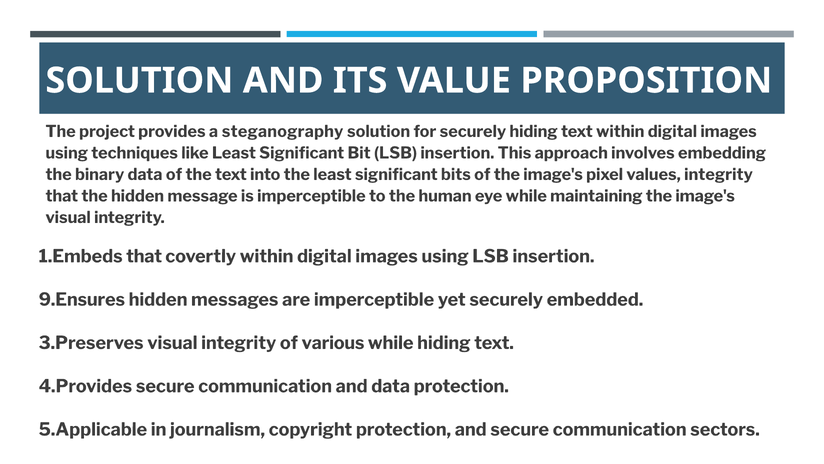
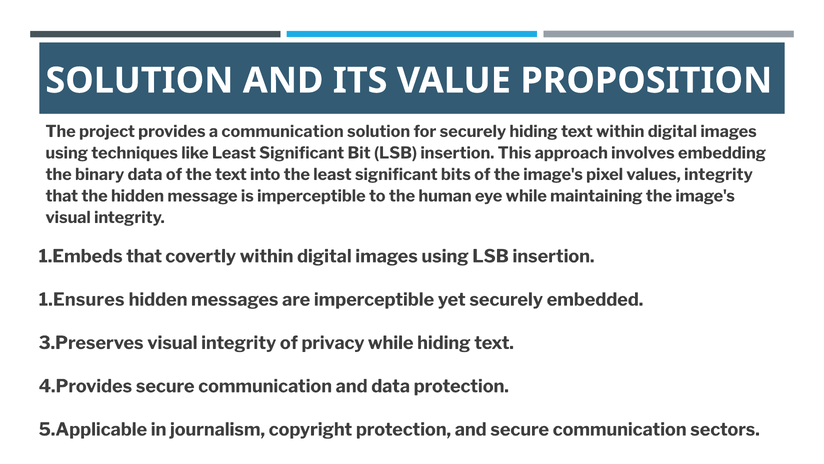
a steganography: steganography -> communication (283, 131)
9.Ensures: 9.Ensures -> 1.Ensures (82, 299)
various: various -> privacy (333, 343)
